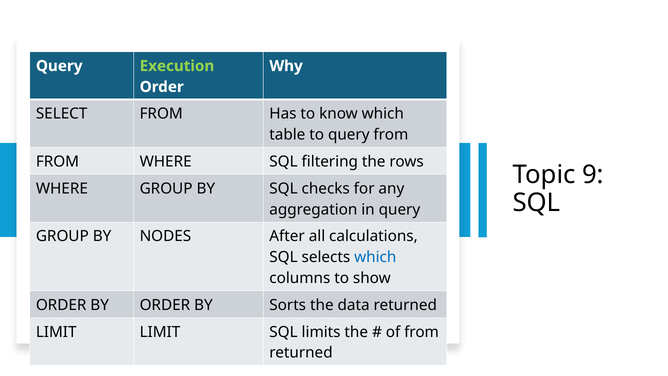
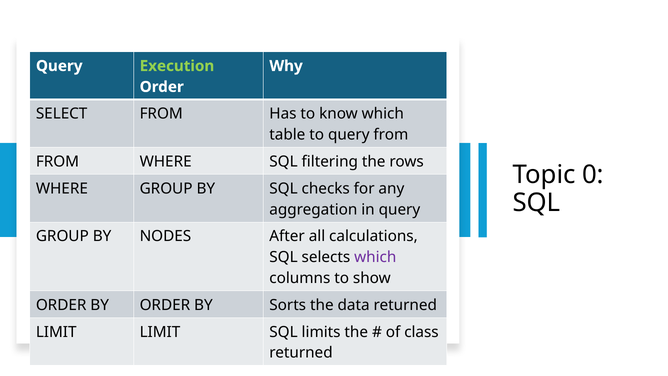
9: 9 -> 0 (593, 175)
which colour: blue -> purple (375, 257)
of from: from -> class (421, 332)
